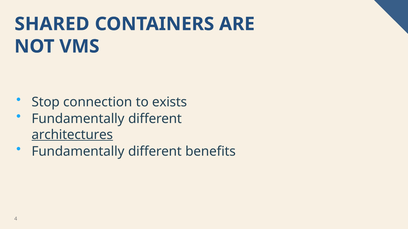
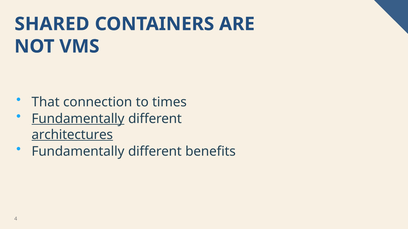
Stop: Stop -> That (46, 102)
exists: exists -> times (169, 102)
Fundamentally underline: none -> present (78, 119)
